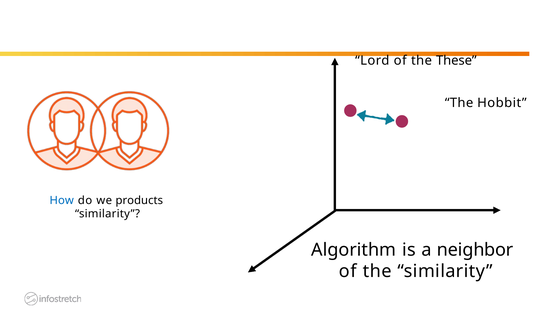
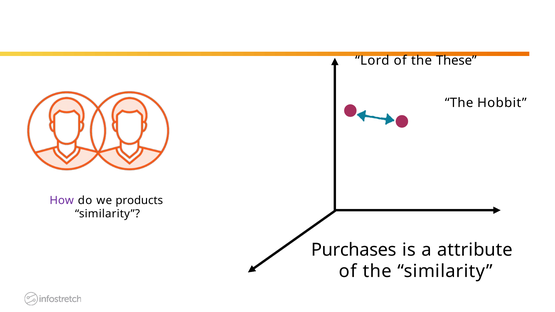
How colour: blue -> purple (62, 200)
Algorithm: Algorithm -> Purchases (354, 250)
neighbor: neighbor -> attribute (475, 250)
